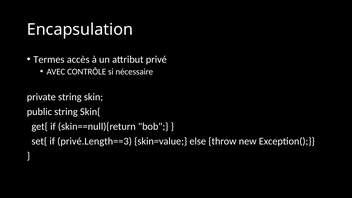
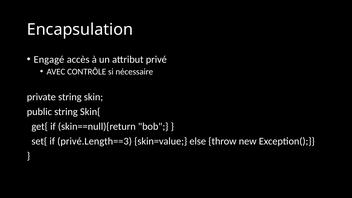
Termes: Termes -> Engagé (49, 60)
